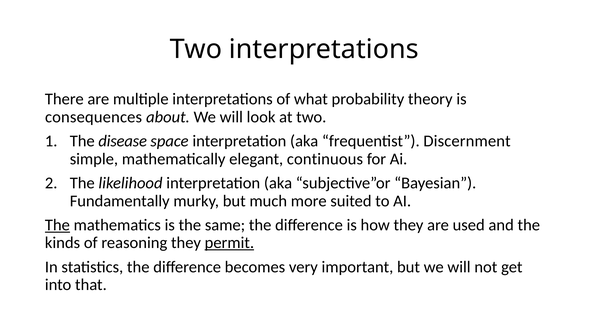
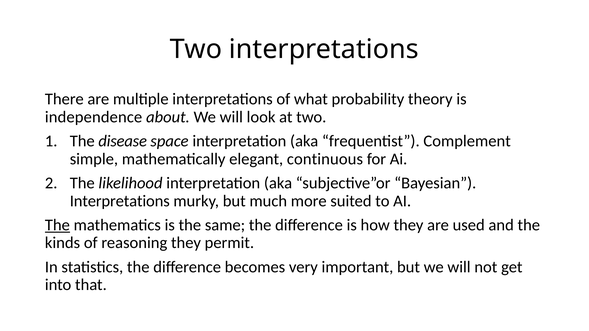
consequences: consequences -> independence (94, 117)
Discernment: Discernment -> Complement (467, 141)
Fundamentally: Fundamentally -> Interpretations (120, 201)
permit underline: present -> none (229, 243)
